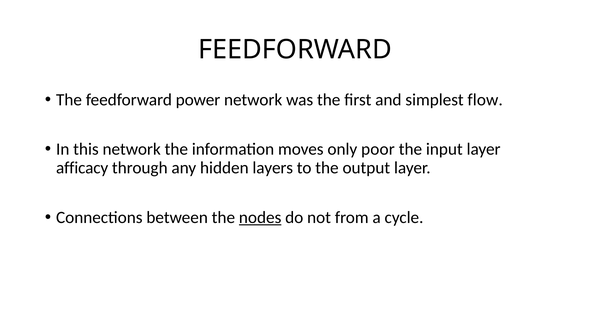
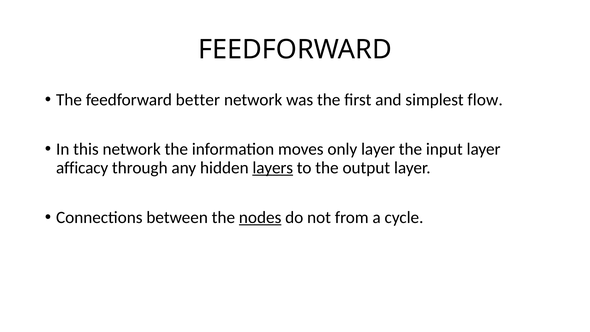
power: power -> better (198, 100)
only poor: poor -> layer (378, 149)
layers underline: none -> present (273, 168)
